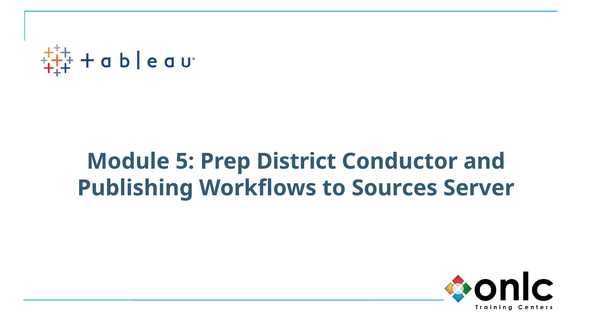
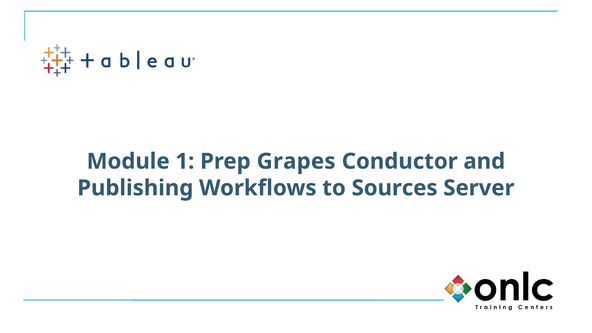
5: 5 -> 1 (185, 161)
District: District -> Grapes (296, 161)
